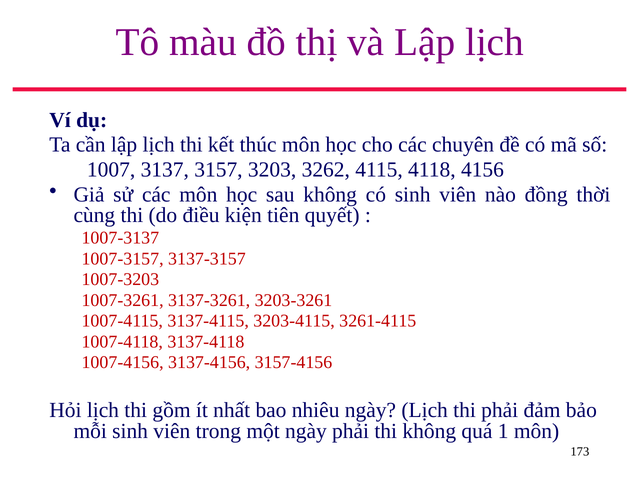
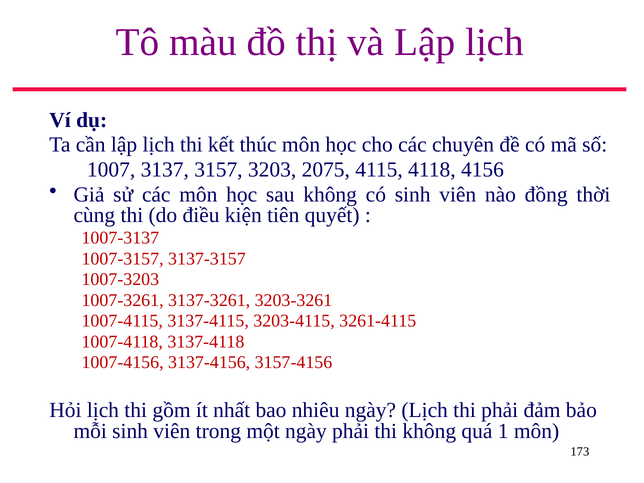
3262: 3262 -> 2075 (326, 170)
